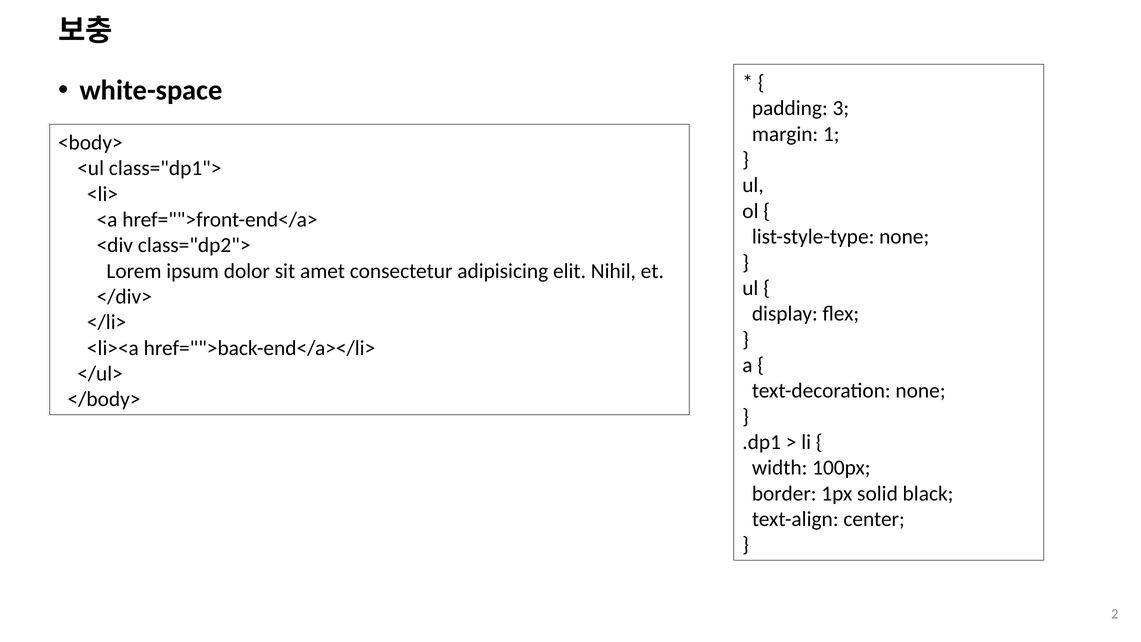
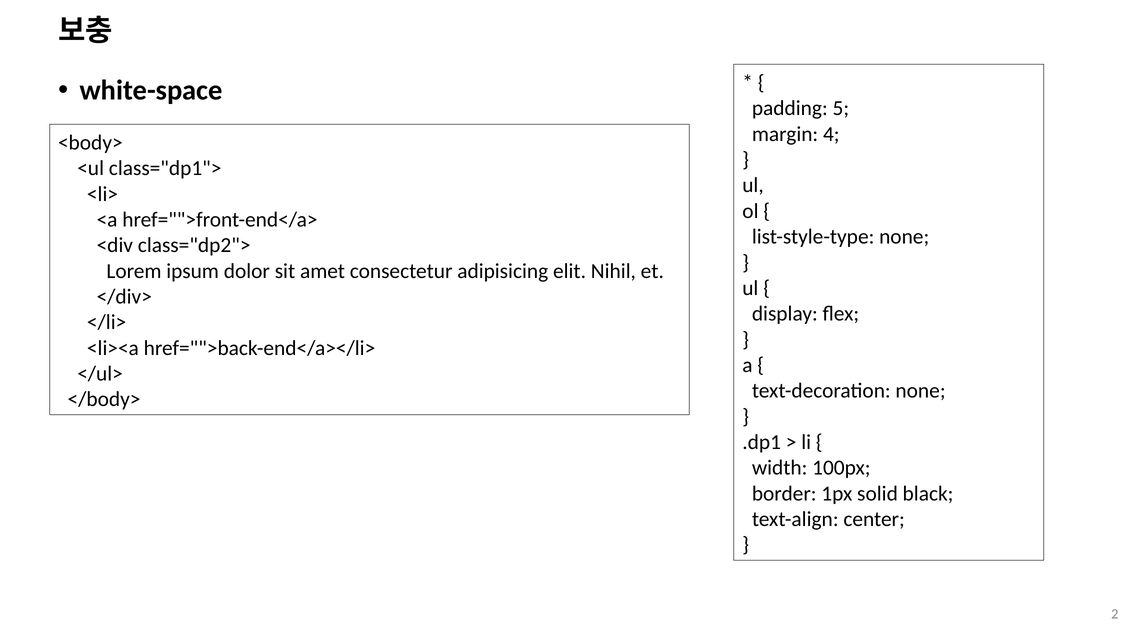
3: 3 -> 5 (841, 108)
1: 1 -> 4 (831, 134)
